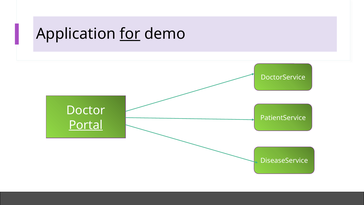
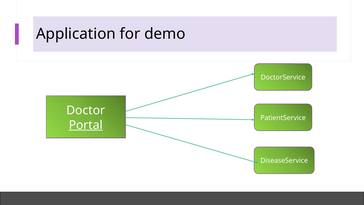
for underline: present -> none (130, 34)
